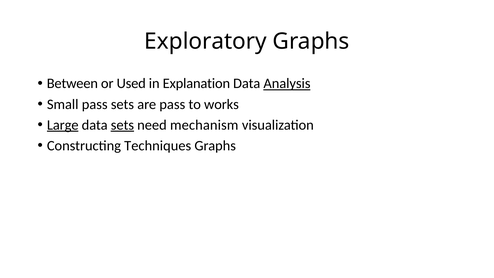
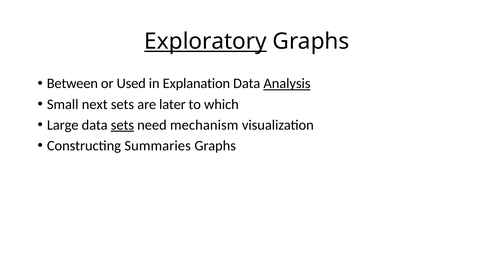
Exploratory underline: none -> present (206, 41)
Small pass: pass -> next (95, 104)
are pass: pass -> later (172, 104)
works: works -> which (221, 104)
Large underline: present -> none (63, 125)
Techniques: Techniques -> Summaries (158, 146)
